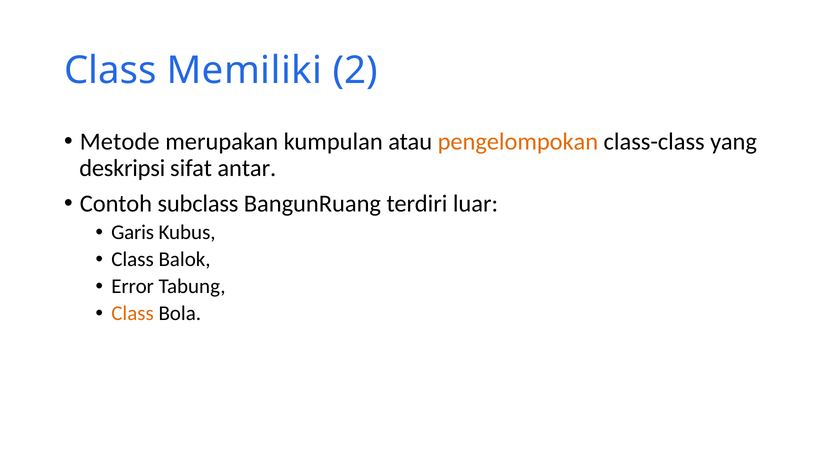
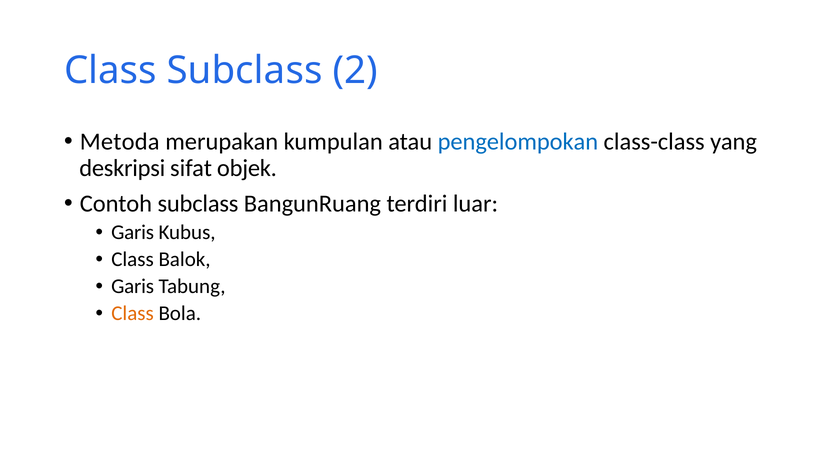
Class Memiliki: Memiliki -> Subclass (245, 71)
Metode: Metode -> Metoda (120, 142)
pengelompokan colour: orange -> blue (518, 142)
antar: antar -> objek (247, 168)
Error: Error -> Garis (133, 287)
